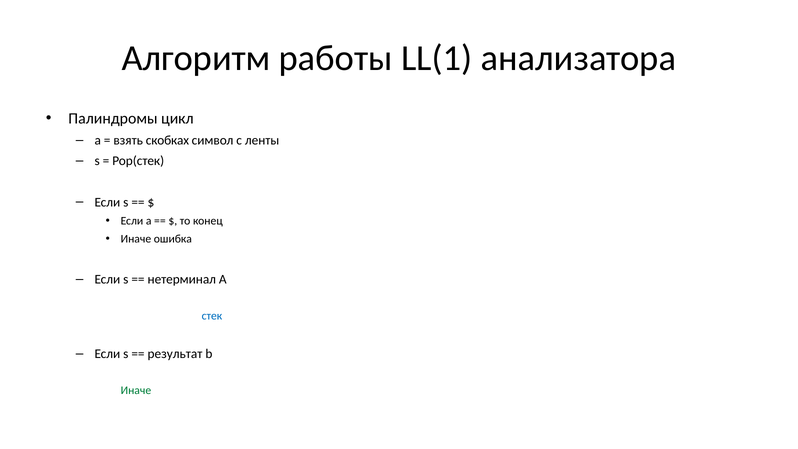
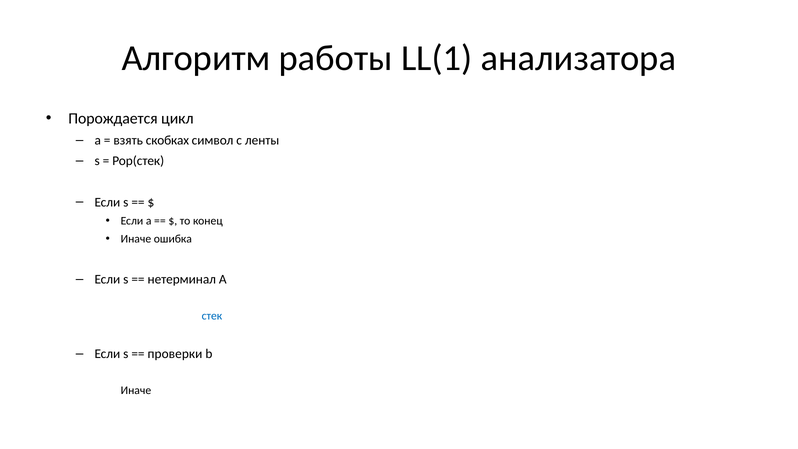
Палиндромы: Палиндромы -> Порождается (113, 118)
результат: результат -> проверки (175, 354)
Иначе colour: green -> black (136, 391)
